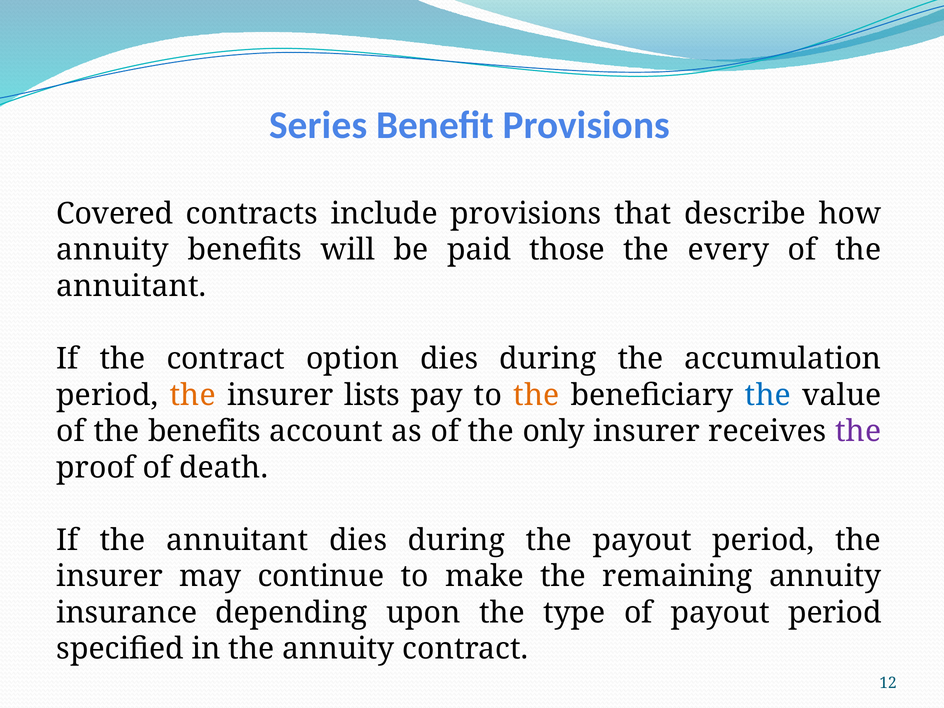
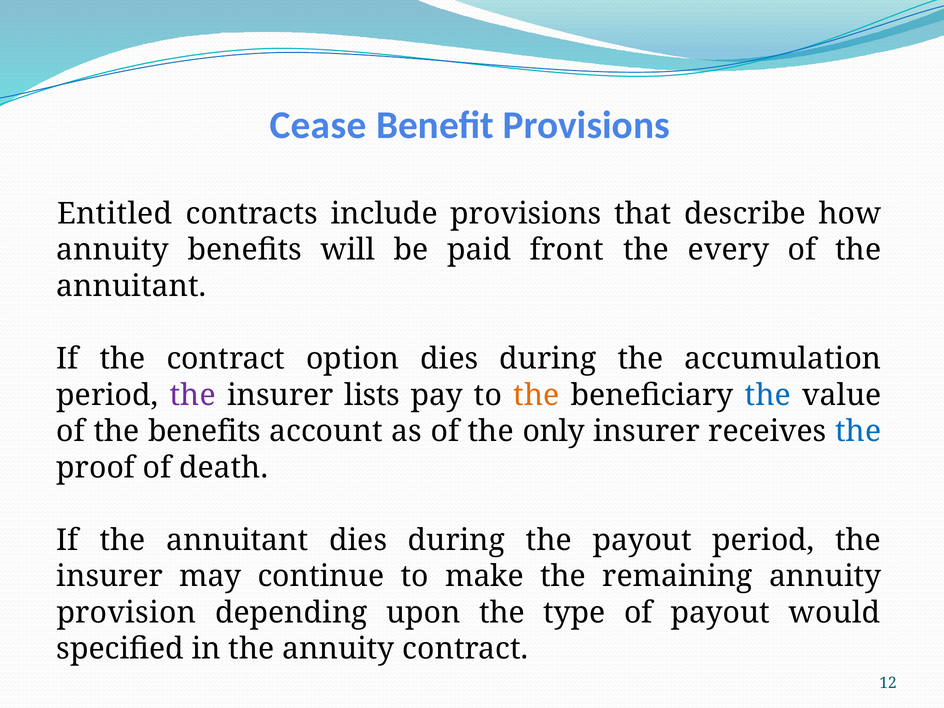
Series: Series -> Cease (318, 125)
Covered: Covered -> Entitled (115, 214)
those: those -> front (567, 250)
the colour: orange -> purple (193, 395)
the colour: purple -> blue (858, 431)
insurance: insurance -> provision (126, 613)
of payout period: period -> would (835, 613)
